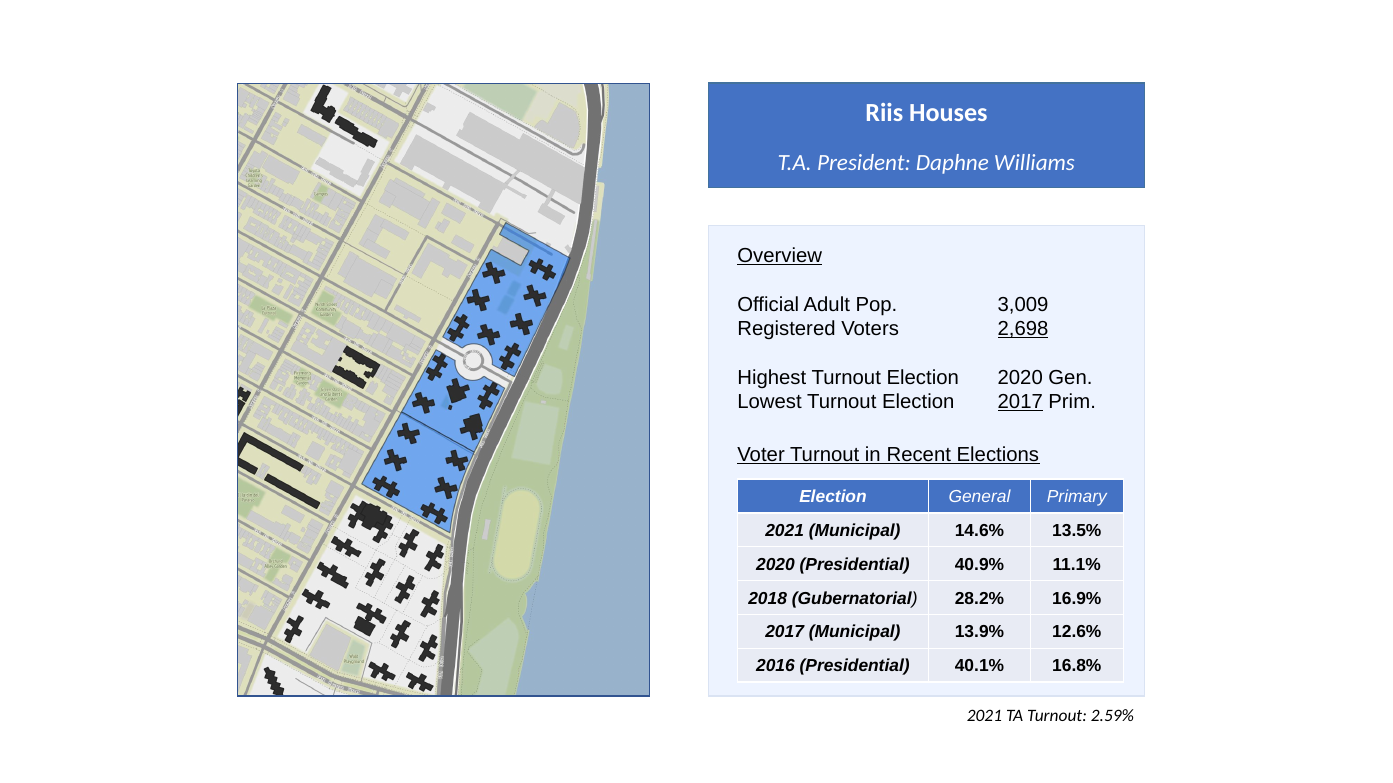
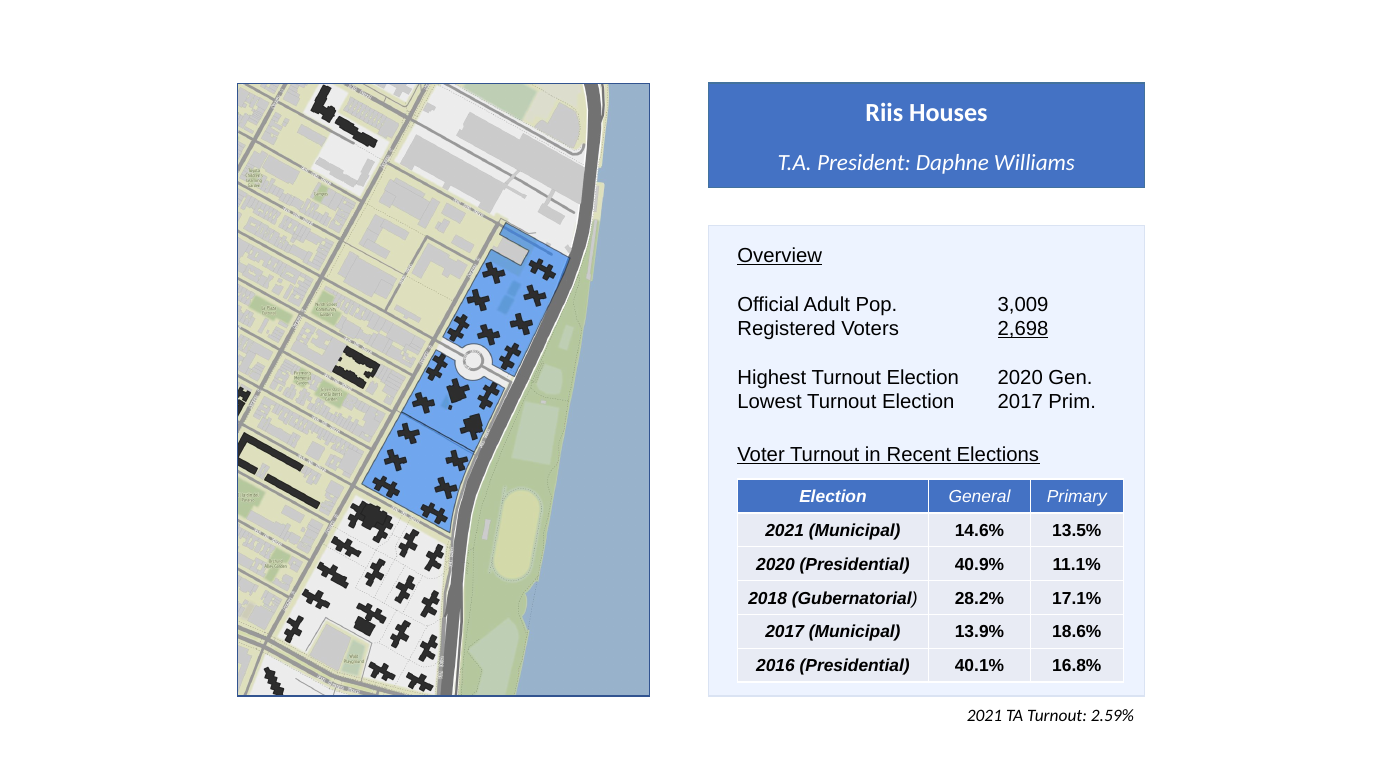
2017 underline: present -> none (1020, 402)
16.9%: 16.9% -> 17.1% (1077, 599)
12.6%: 12.6% -> 18.6% (1077, 633)
